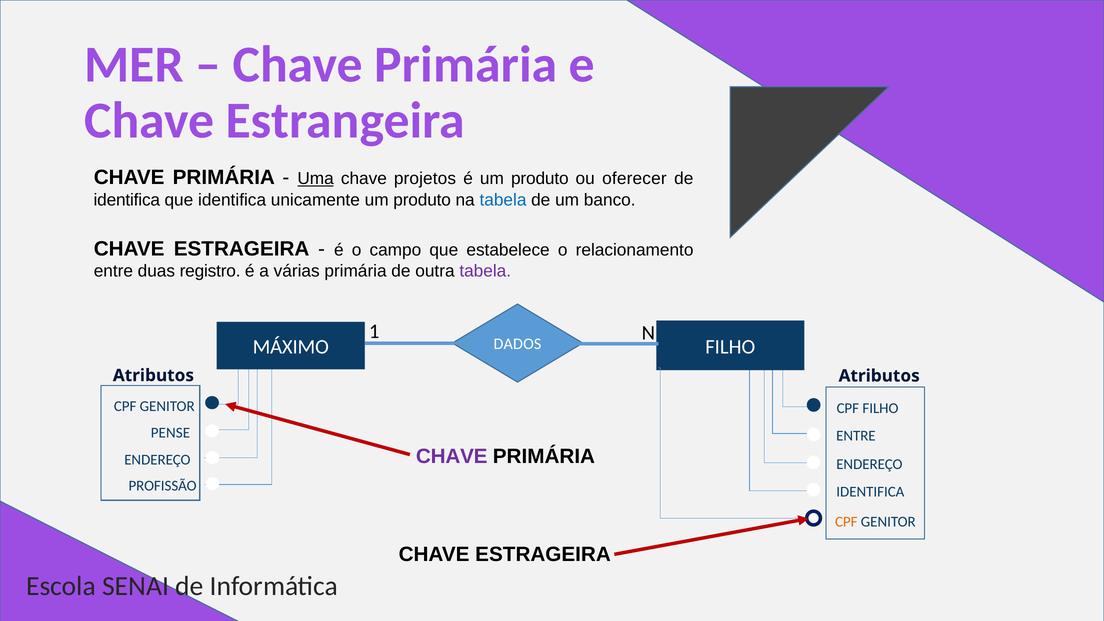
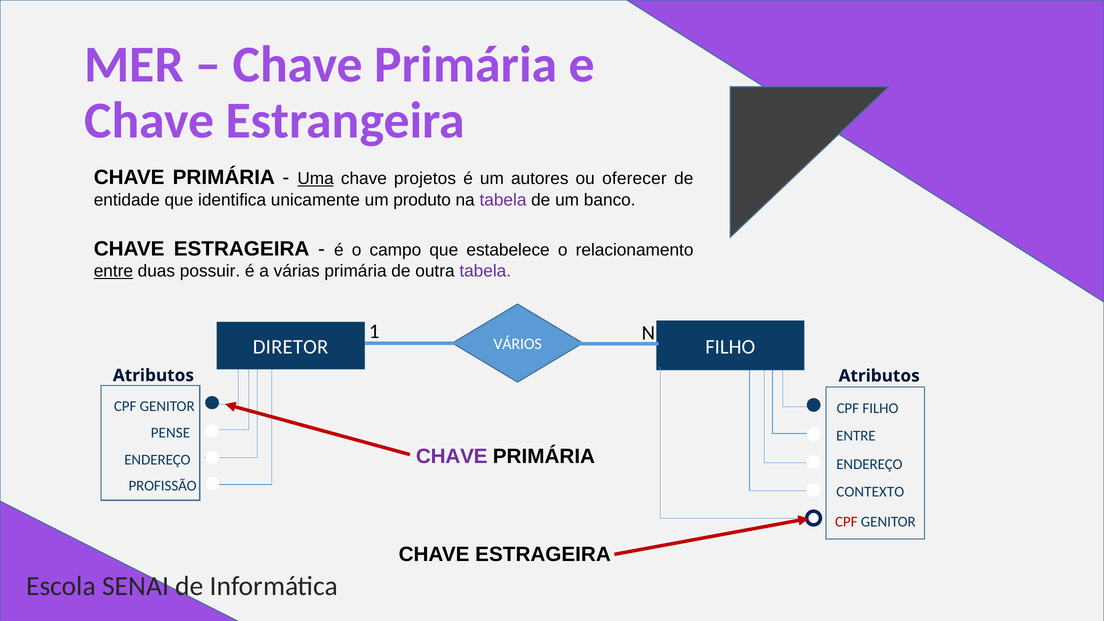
é um produto: produto -> autores (540, 178)
identifica: identifica -> entidade (127, 200)
tabela colour: blue -> purple (503, 200)
entre underline: none -> present (113, 271)
registro: registro -> possuir (210, 271)
DADOS: DADOS -> VÁRIOS (518, 344)
MÁXIMO: MÁXIMO -> DIRETOR (291, 347)
IDENTIFICA: IDENTIFICA -> CONTEXTO (870, 492)
CPF colour: orange -> red (846, 522)
